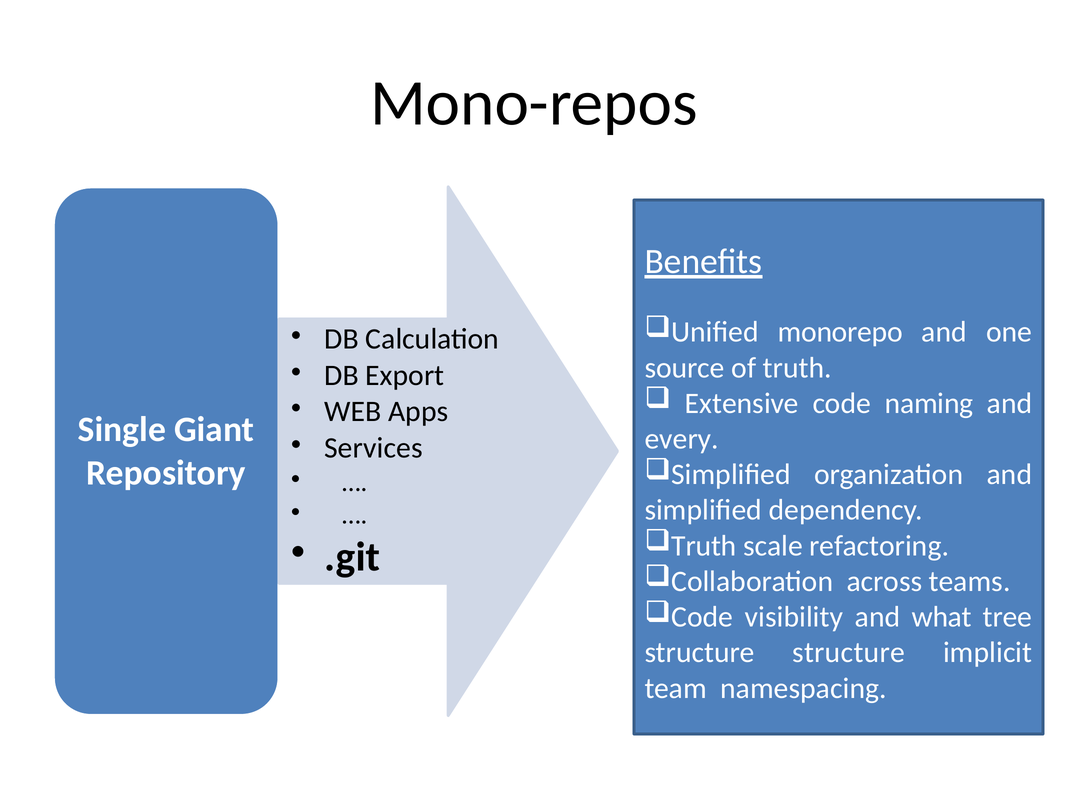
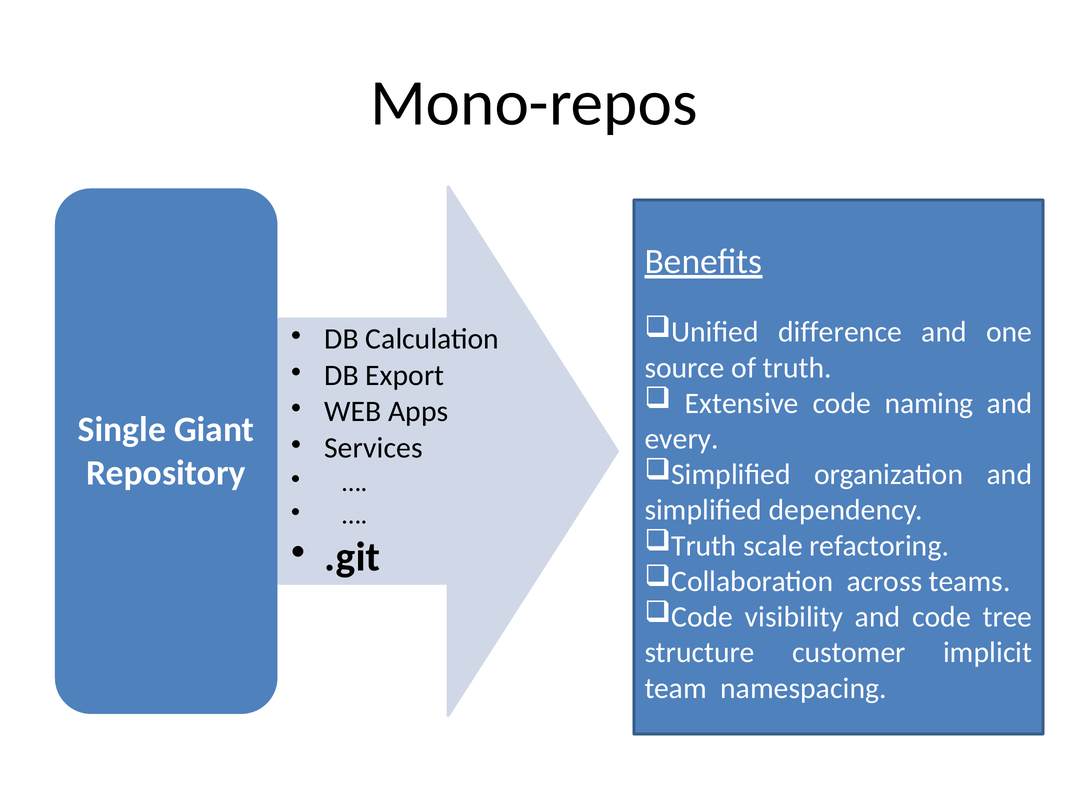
monorepo: monorepo -> difference (840, 332)
and what: what -> code (942, 617)
structure structure: structure -> customer (849, 653)
